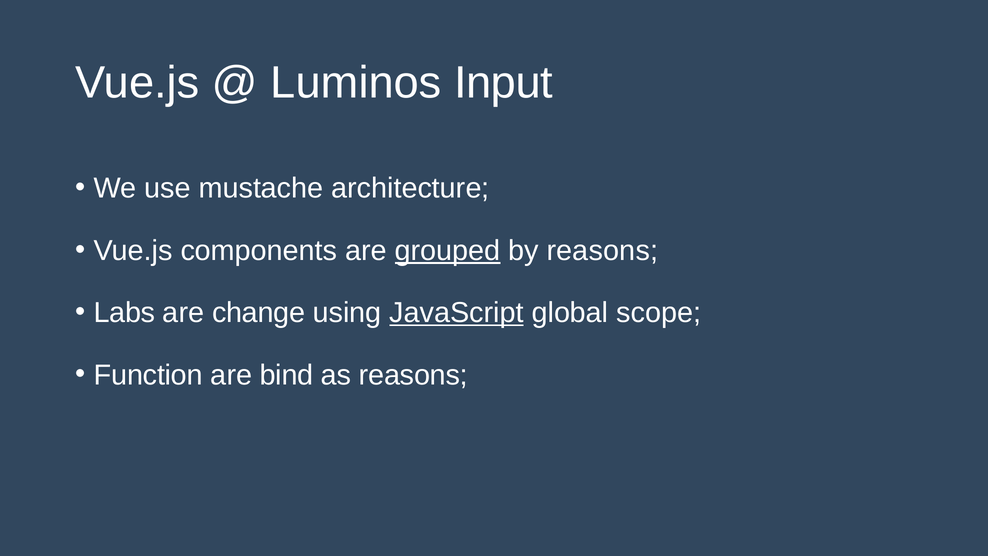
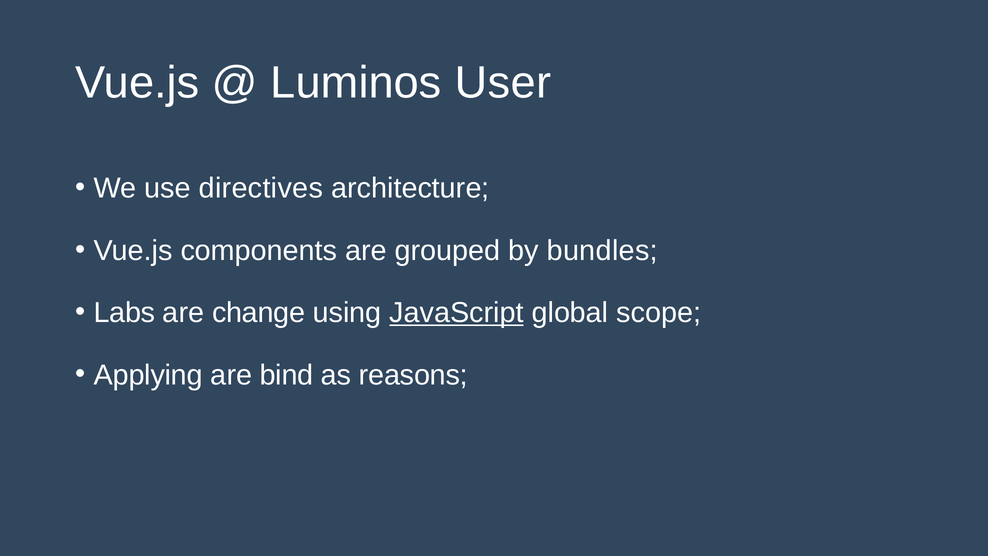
Input: Input -> User (503, 83)
mustache: mustache -> directives (261, 188)
grouped underline: present -> none (448, 250)
by reasons: reasons -> bundles (602, 250)
Function: Function -> Applying (148, 375)
